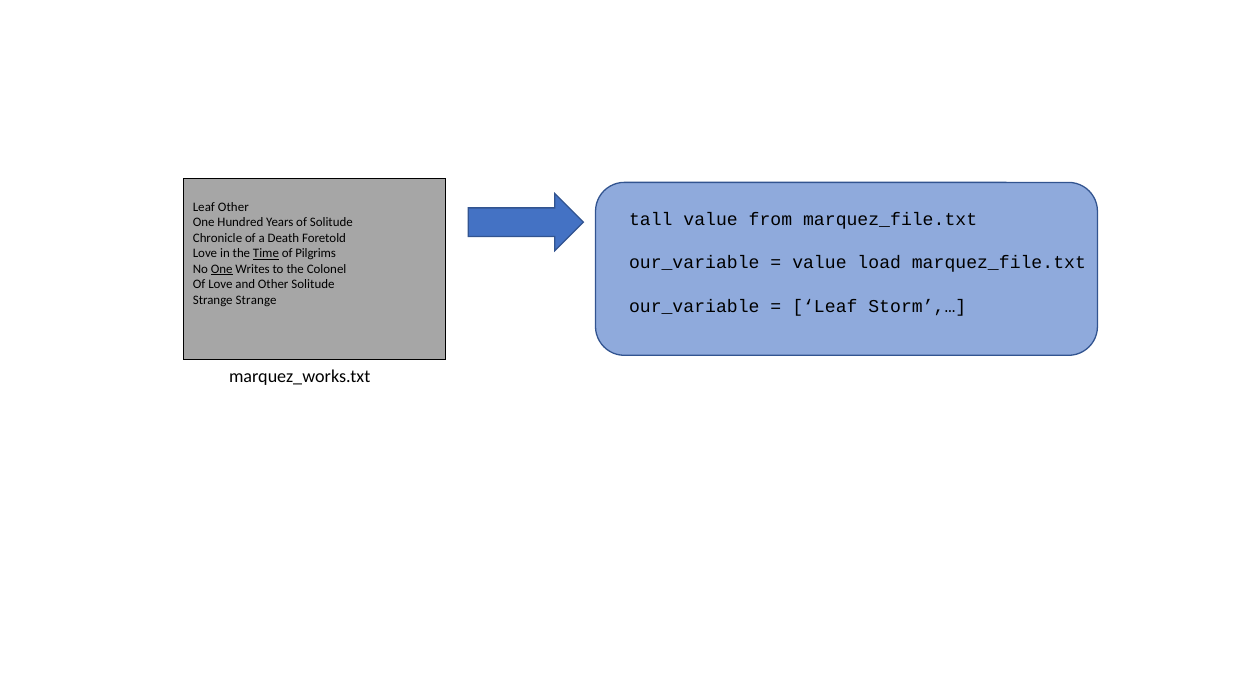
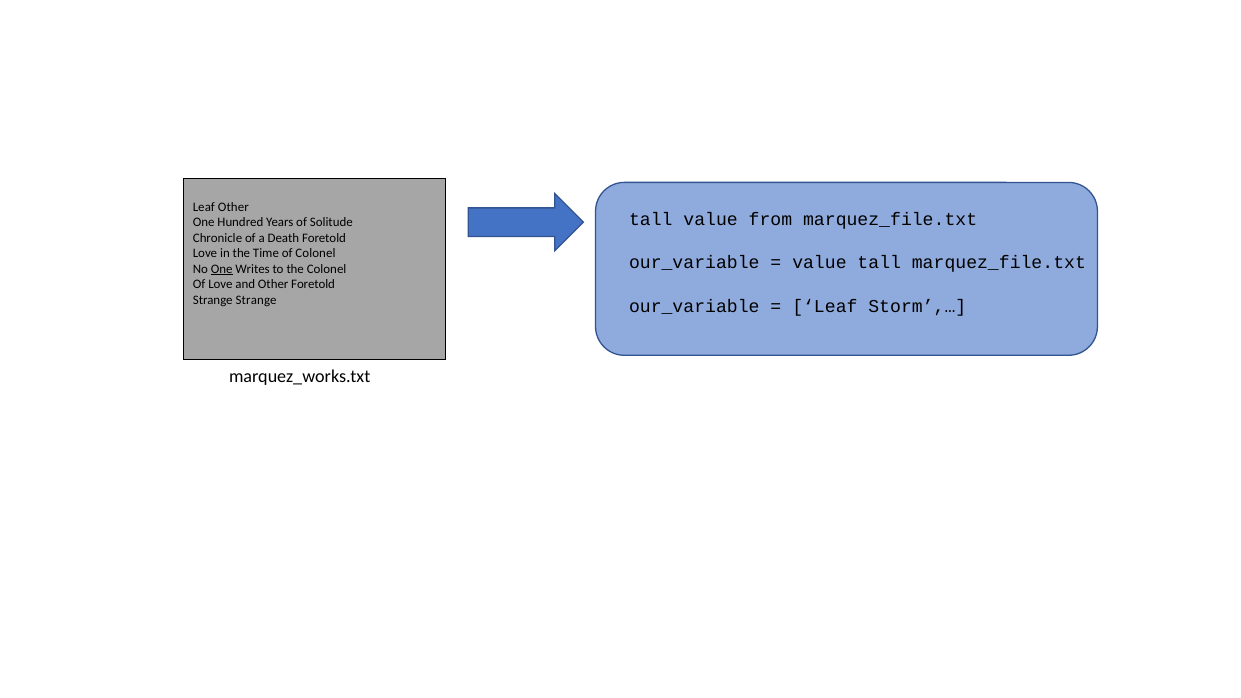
Time underline: present -> none (266, 253)
of Pilgrims: Pilgrims -> Colonel (316, 253)
value load: load -> tall (879, 263)
Other Solitude: Solitude -> Foretold (313, 285)
